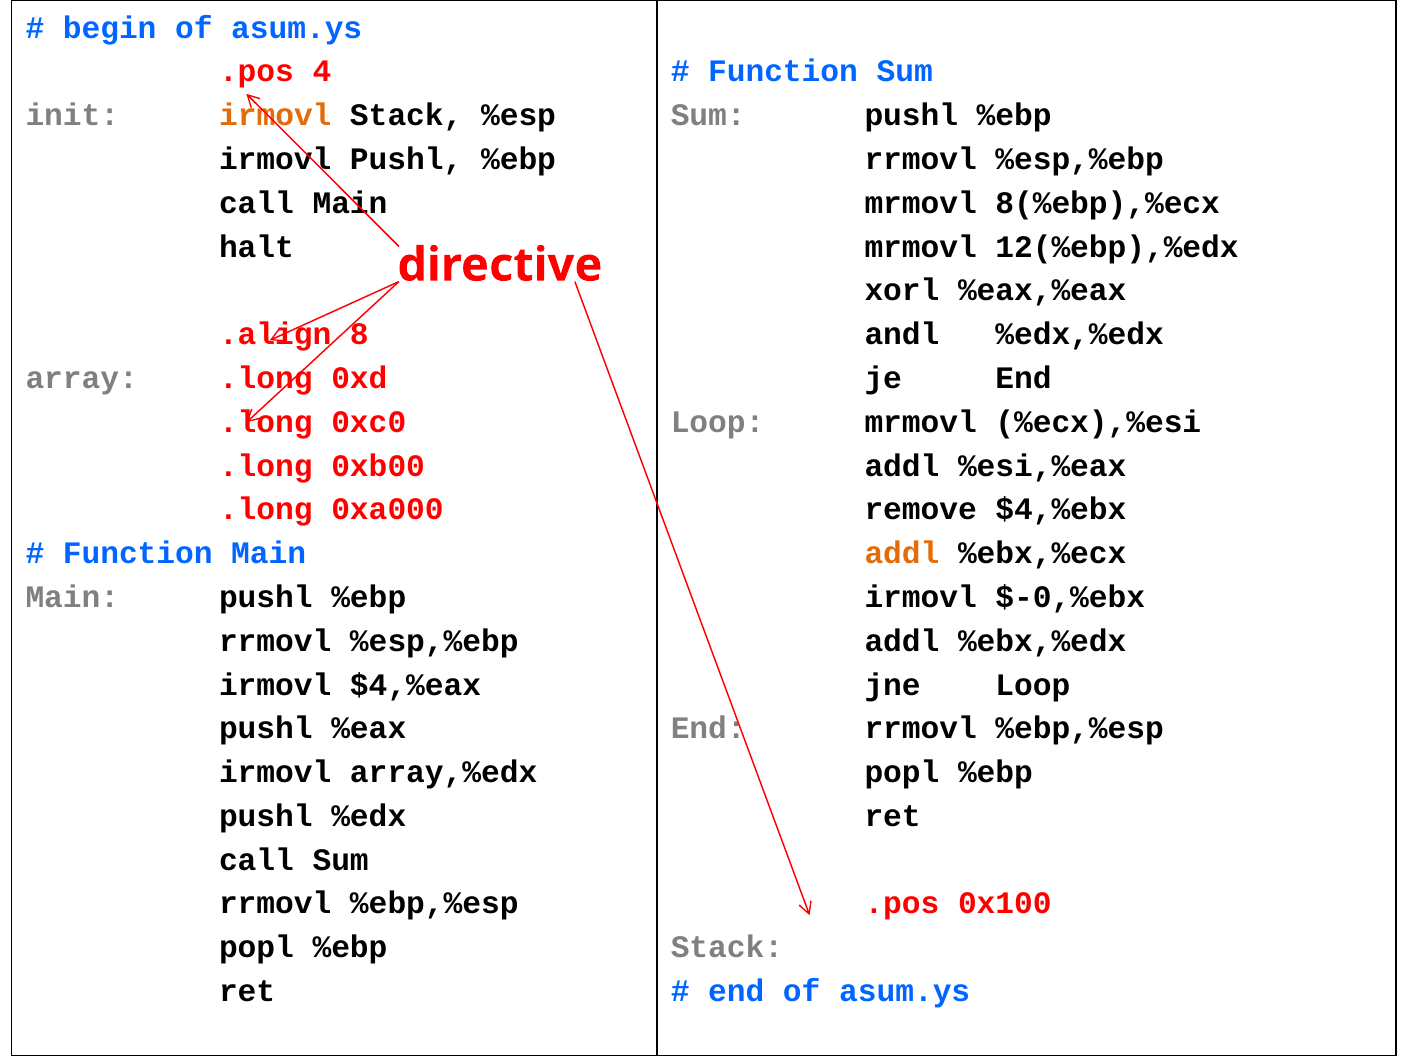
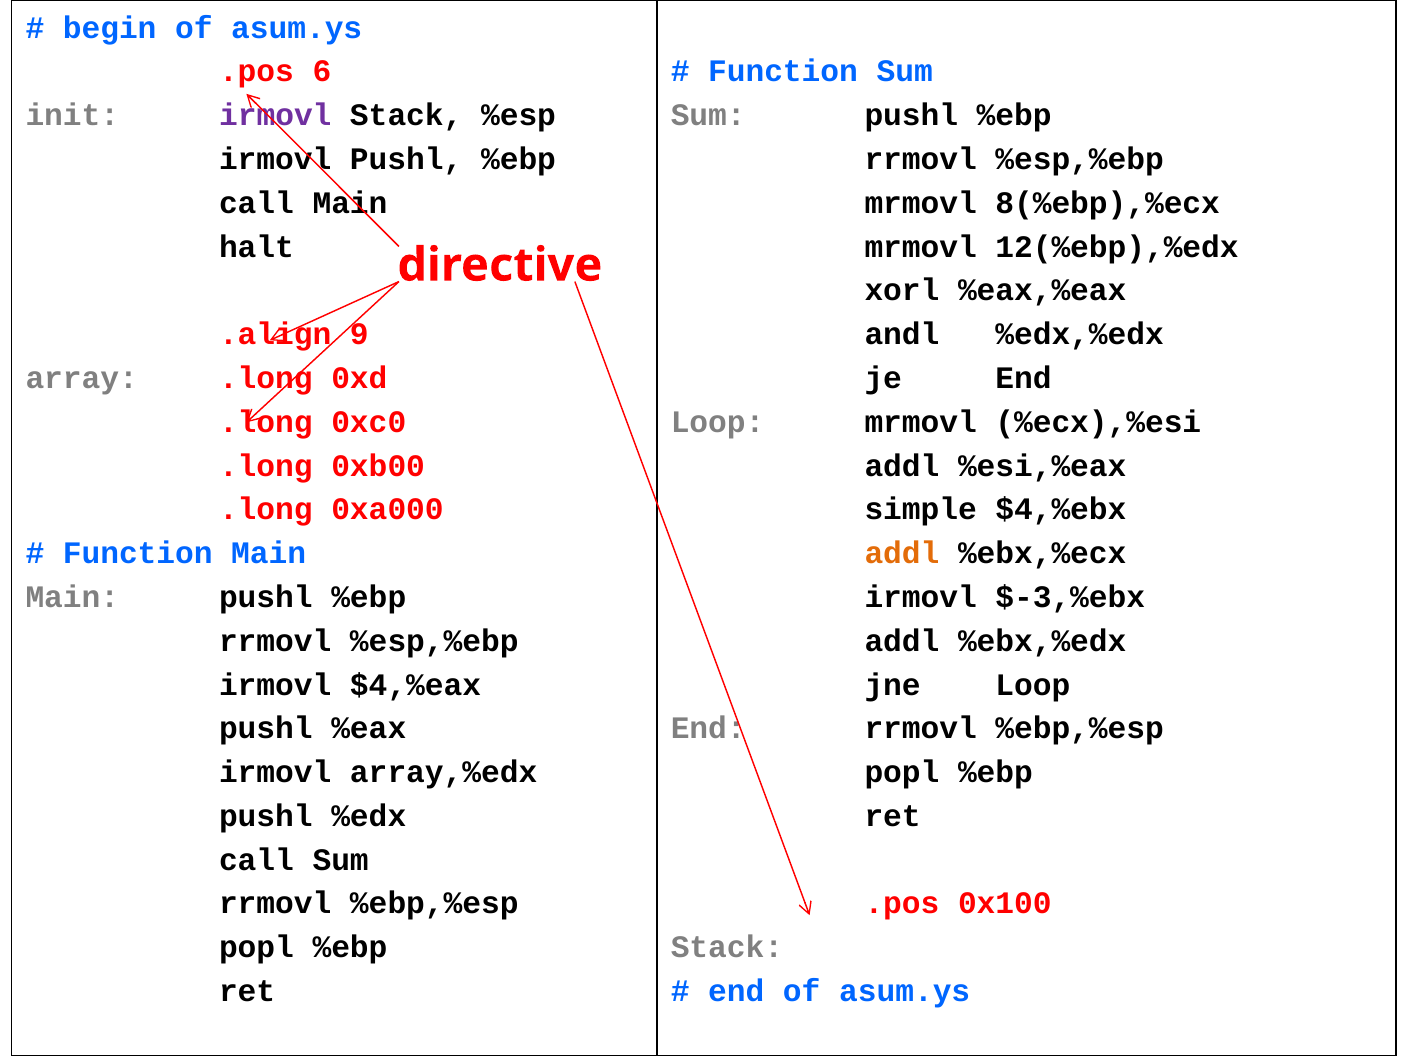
4: 4 -> 6 (322, 72)
irmovl colour: orange -> purple (275, 115)
.align 8: 8 -> 9 (359, 334)
remove: remove -> simple (921, 510)
$-0,%ebx: $-0,%ebx -> $-3,%ebx (1070, 597)
